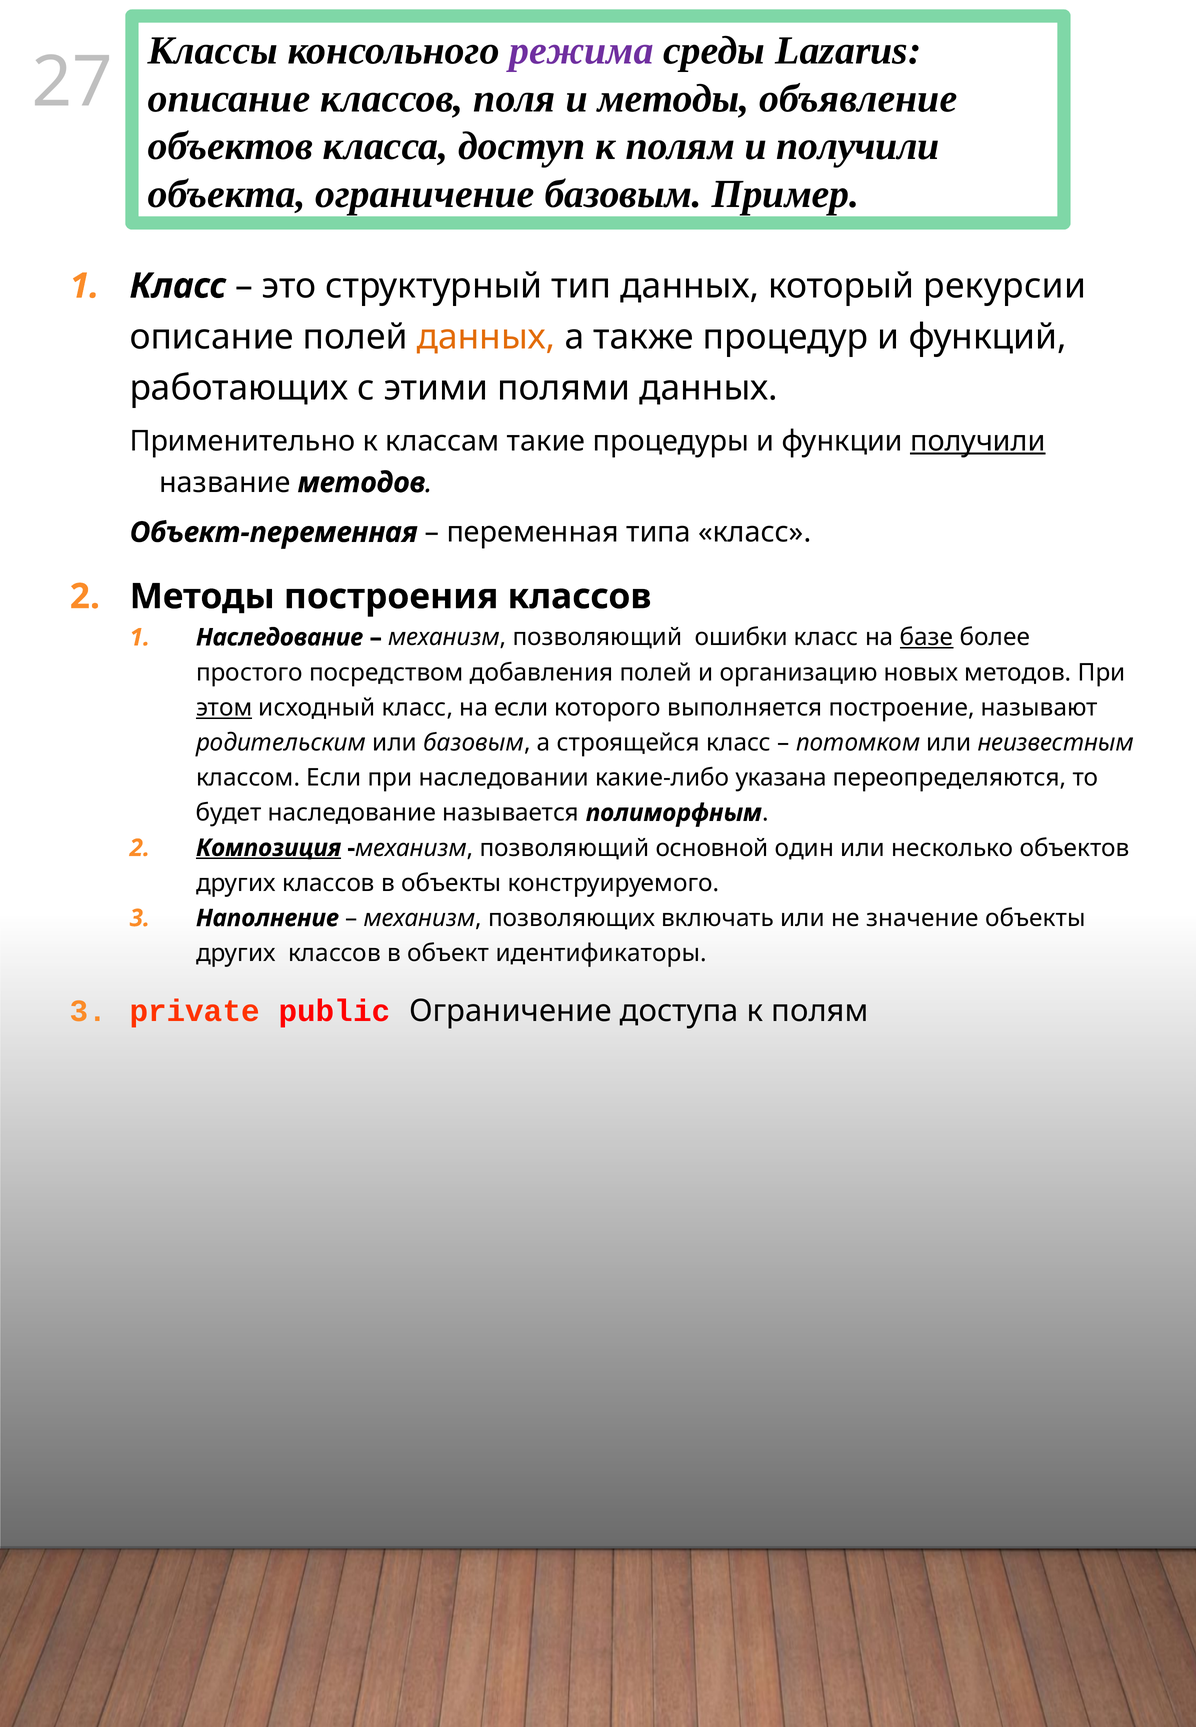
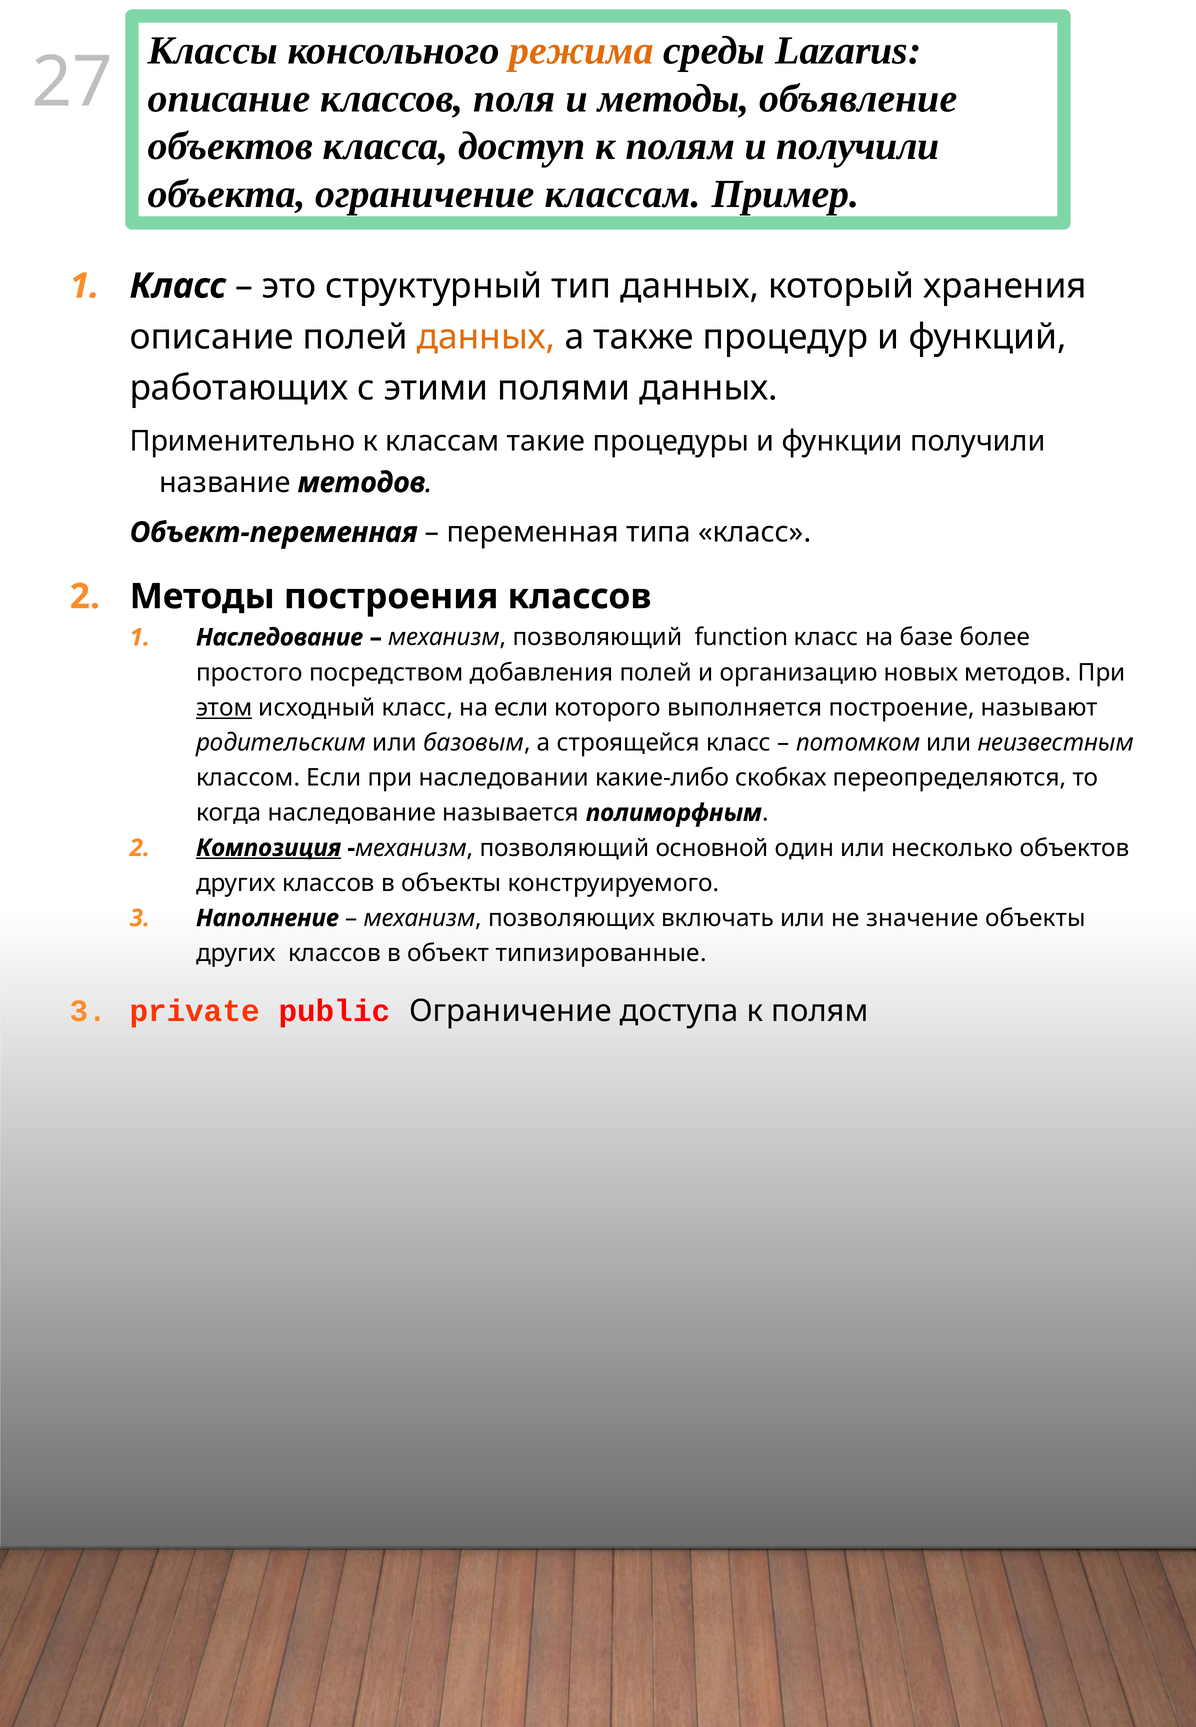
режима colour: purple -> orange (581, 51)
ограничение базовым: базовым -> классам (623, 194)
рекурсии: рекурсии -> хранения (1005, 286)
получили underline: present -> none (978, 441)
ошибки: ошибки -> function (741, 638)
базе underline: present -> none (927, 638)
указана: указана -> скобках (781, 778)
будет: будет -> когда (229, 813)
идентификаторы: идентификаторы -> типизированные (601, 954)
